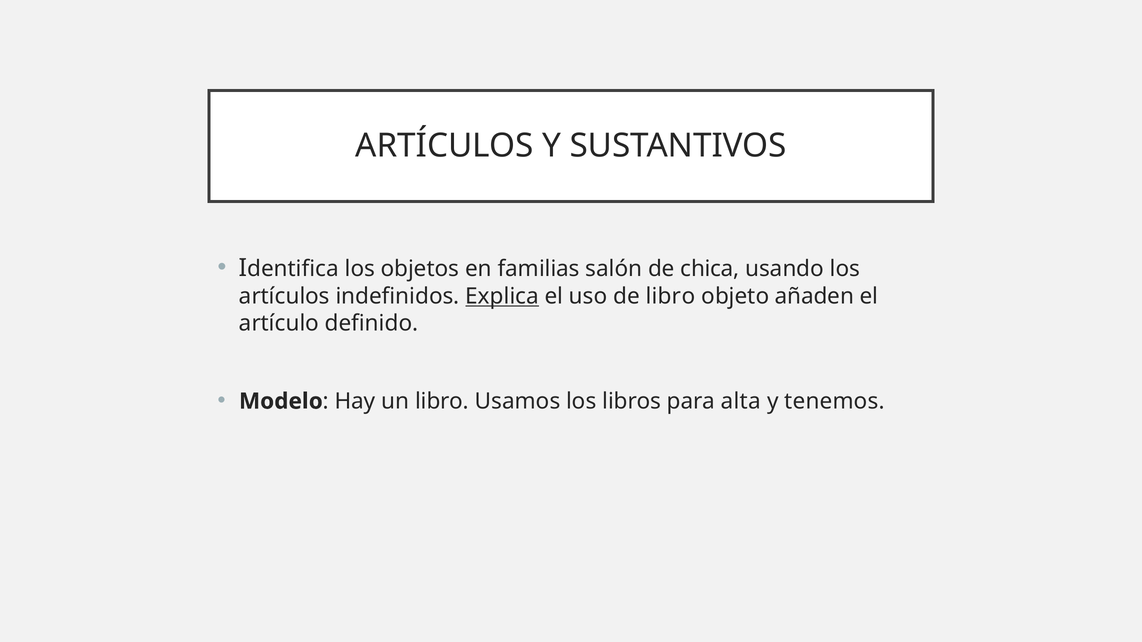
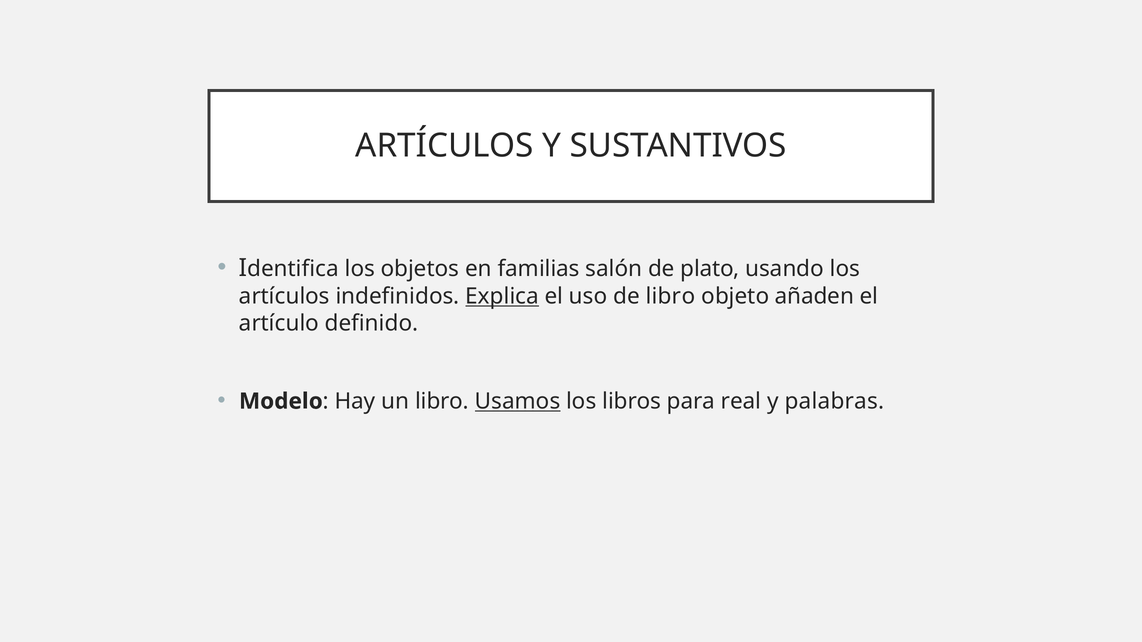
chica: chica -> plato (710, 269)
Usamos underline: none -> present (518, 402)
alta: alta -> real (741, 402)
tenemos: tenemos -> palabras (834, 402)
